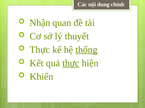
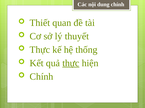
Nhận: Nhận -> Thiết (40, 23)
thống underline: present -> none (86, 50)
Khiển: Khiển -> Chính (41, 77)
